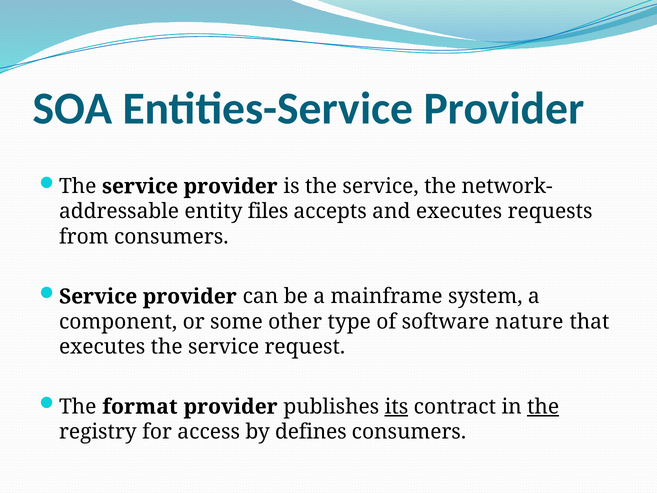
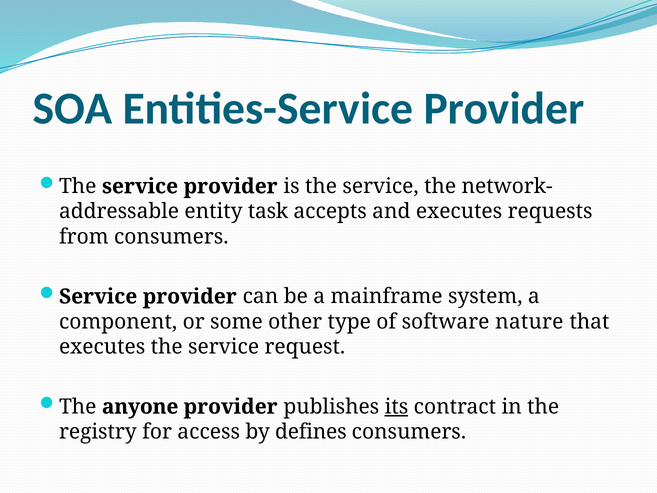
files: files -> task (268, 211)
format: format -> anyone (140, 407)
the underline: present -> none (543, 407)
